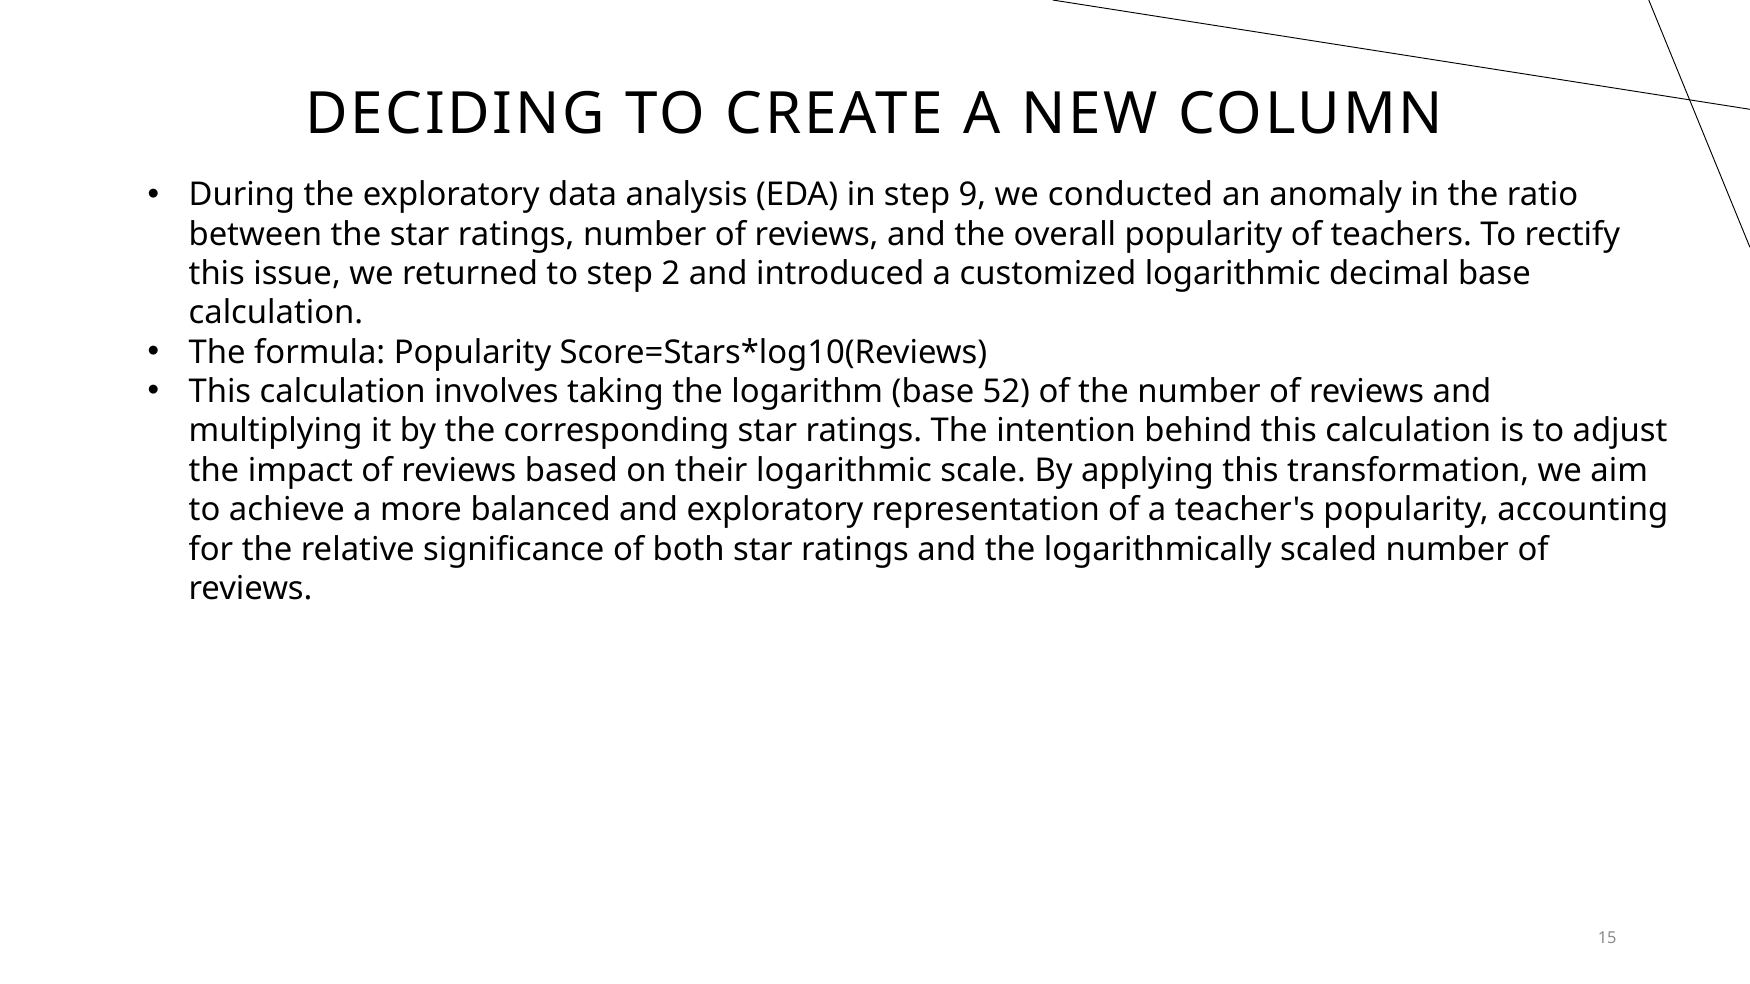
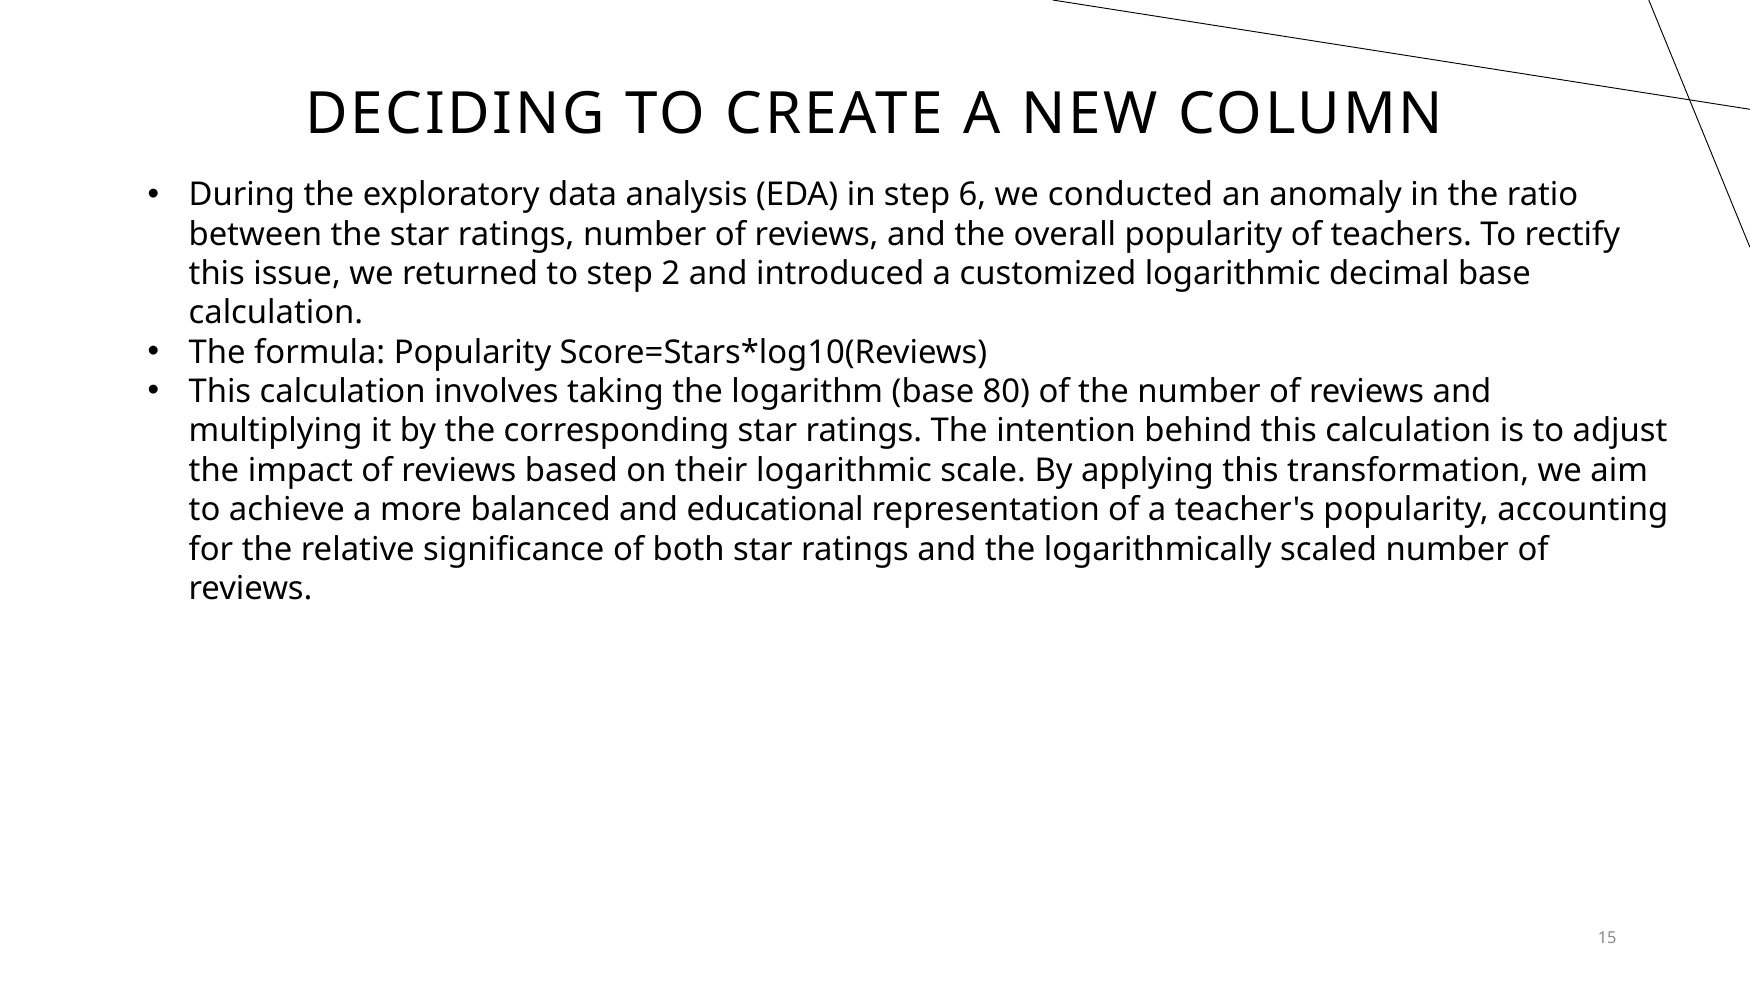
9: 9 -> 6 (972, 195)
52: 52 -> 80 (1006, 392)
and exploratory: exploratory -> educational (775, 510)
